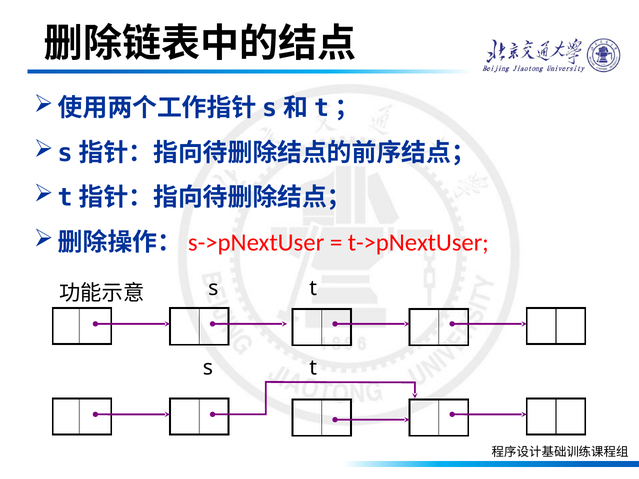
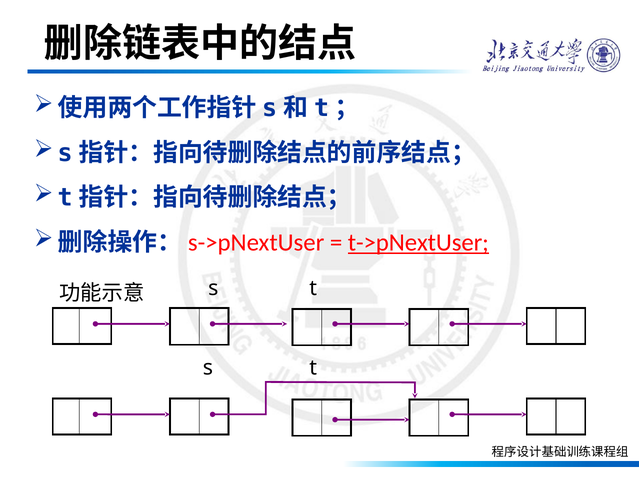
t->pNextUser underline: none -> present (418, 243)
